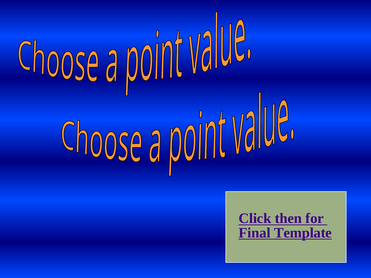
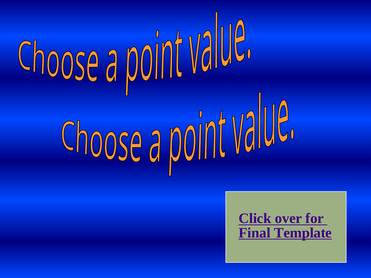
then: then -> over (288, 219)
